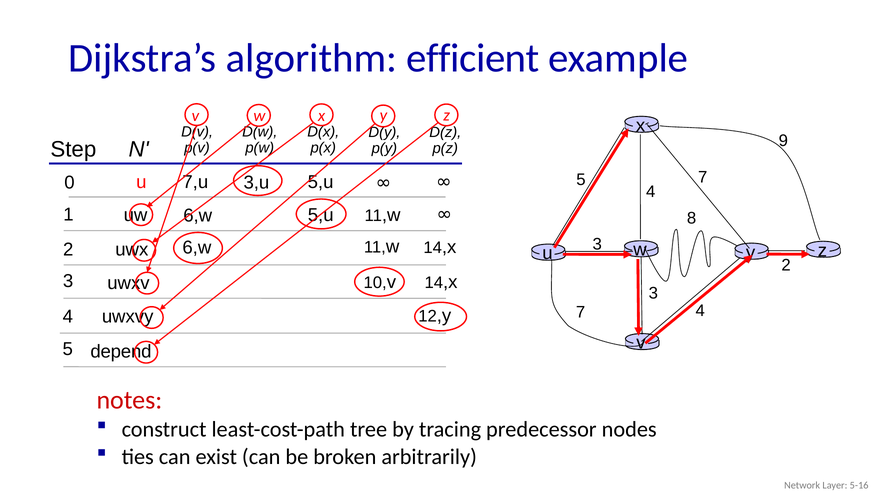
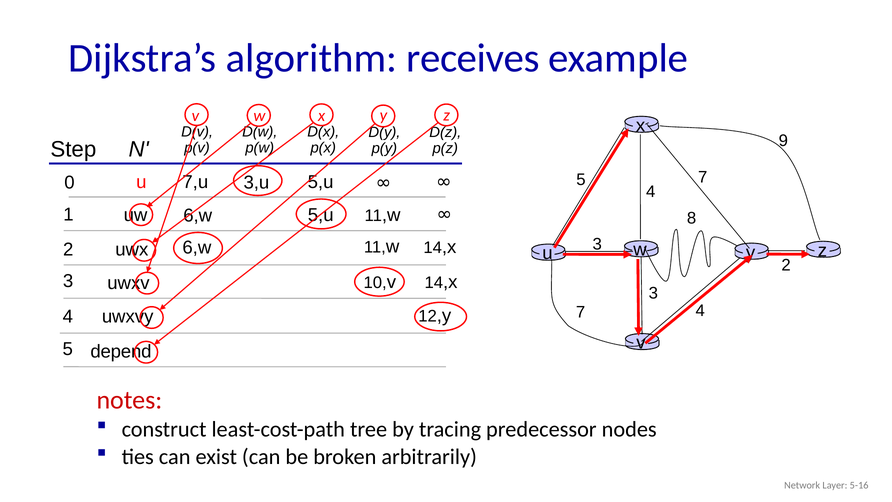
efficient: efficient -> receives (473, 58)
